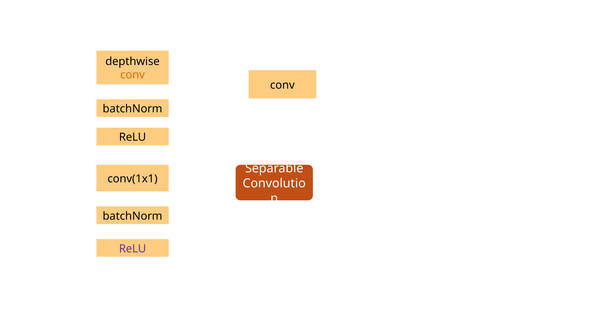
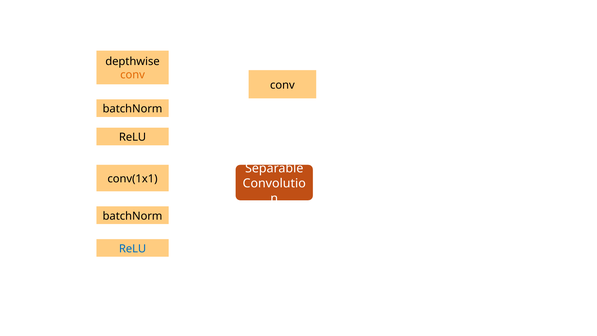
ReLU colour: purple -> blue (133, 249)
